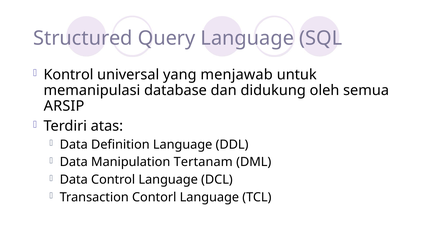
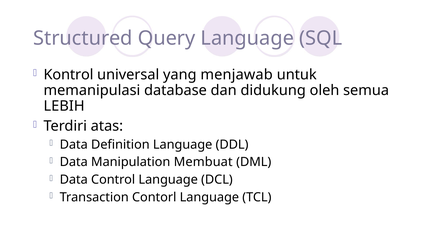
ARSIP: ARSIP -> LEBIH (64, 106)
Tertanam: Tertanam -> Membuat (203, 162)
